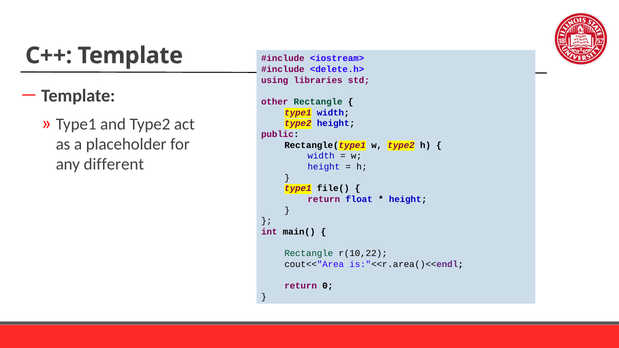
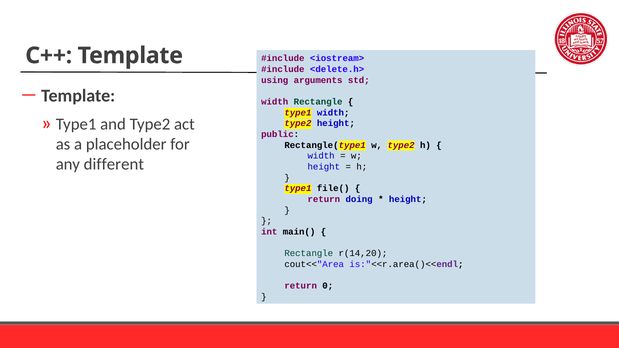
libraries: libraries -> arguments (318, 80)
other: other -> width (275, 102)
float: float -> doing (359, 199)
r(10,22: r(10,22 -> r(14,20 (363, 253)
